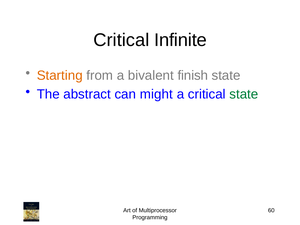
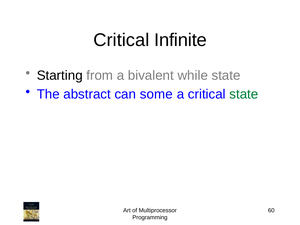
Starting colour: orange -> black (60, 75)
finish: finish -> while (193, 75)
might: might -> some (156, 94)
